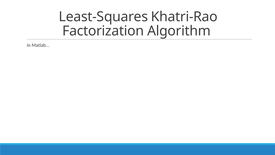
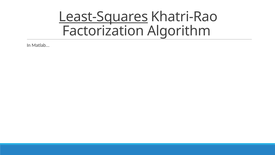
Least-Squares underline: none -> present (103, 17)
